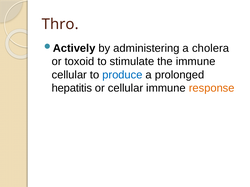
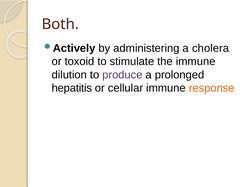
Thro: Thro -> Both (60, 24)
cellular: cellular -> dilution (69, 75)
produce colour: blue -> purple (122, 75)
